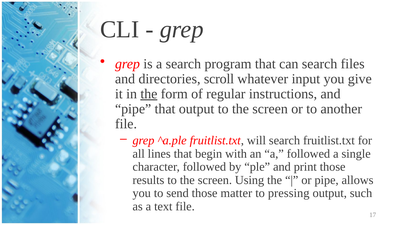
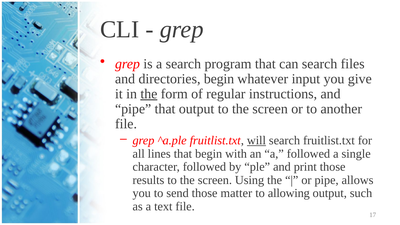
directories scroll: scroll -> begin (219, 79)
will underline: none -> present (256, 140)
pressing: pressing -> allowing (289, 193)
